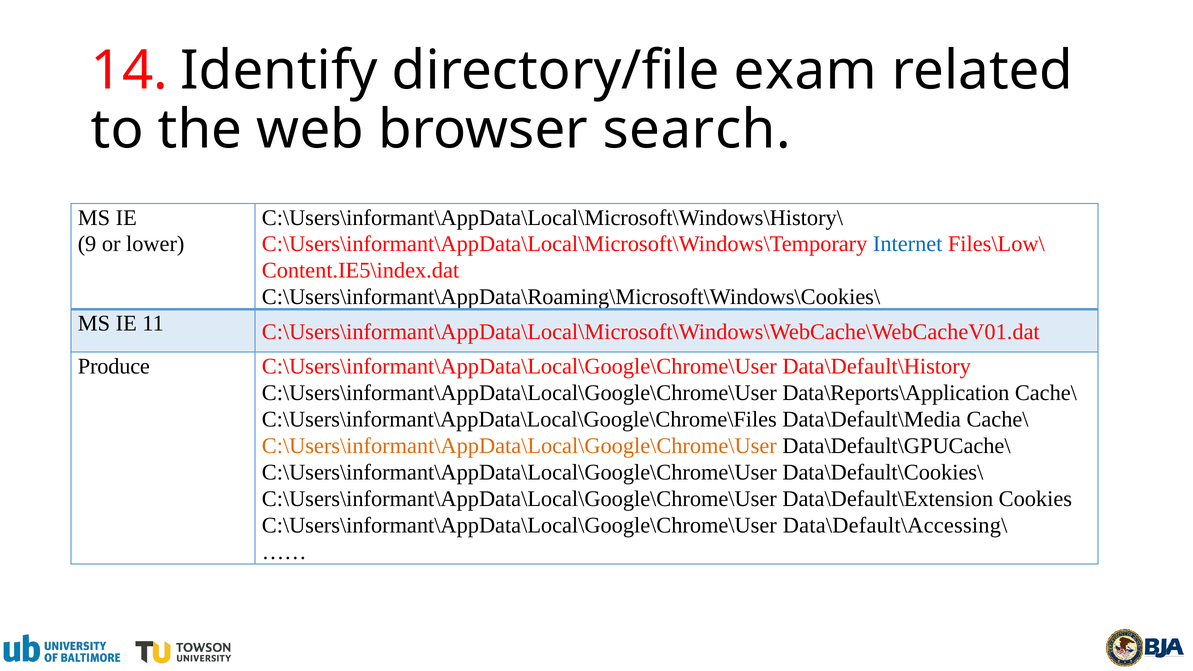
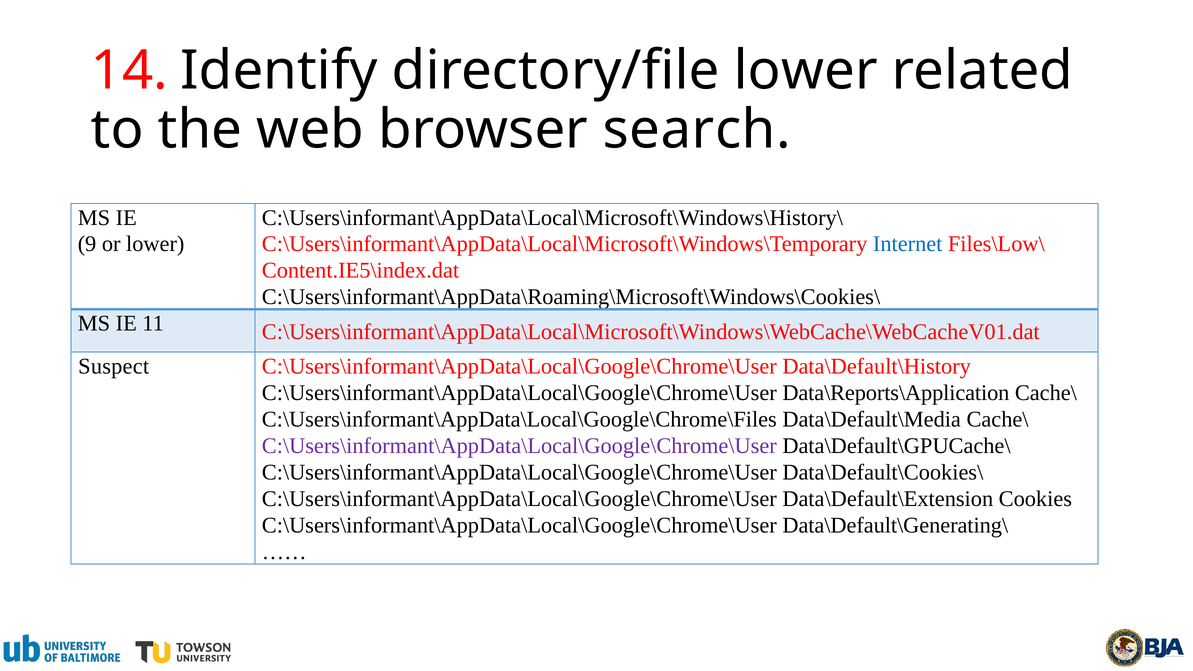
directory/file exam: exam -> lower (806, 71)
Produce: Produce -> Suspect (114, 366)
C:\Users\informant\AppData\Local\Google\Chrome\User colour: orange -> purple (519, 446)
Data\Default\Accessing\: Data\Default\Accessing\ -> Data\Default\Generating\ (895, 525)
